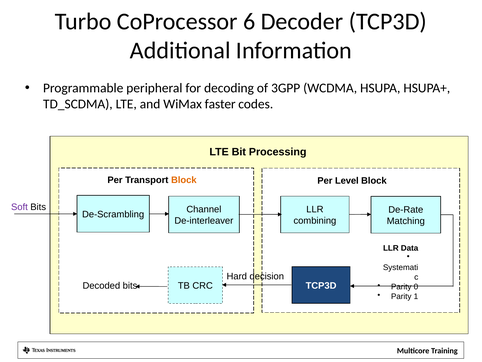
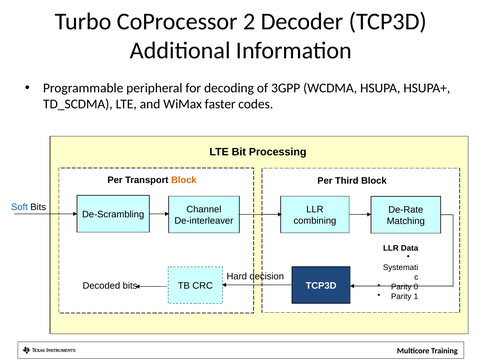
6: 6 -> 2 (249, 21)
Level: Level -> Third (347, 180)
Soft colour: purple -> blue (19, 207)
